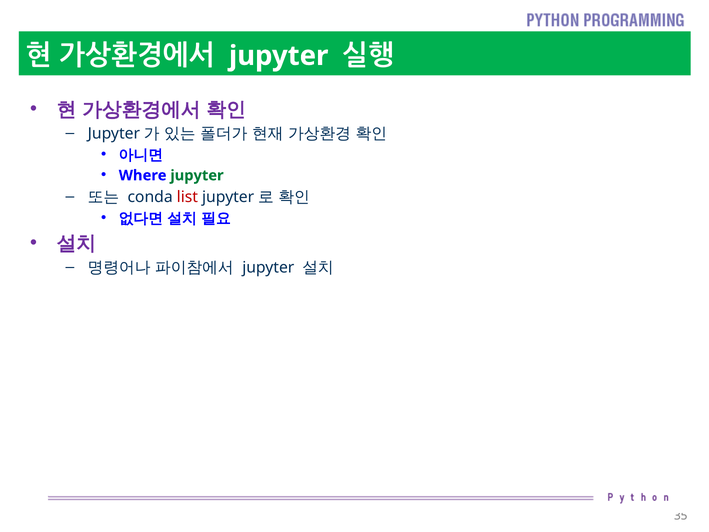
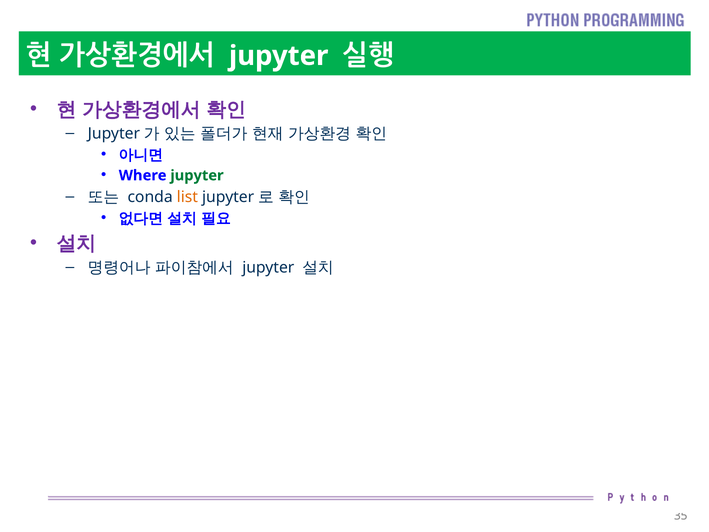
list colour: red -> orange (187, 197)
